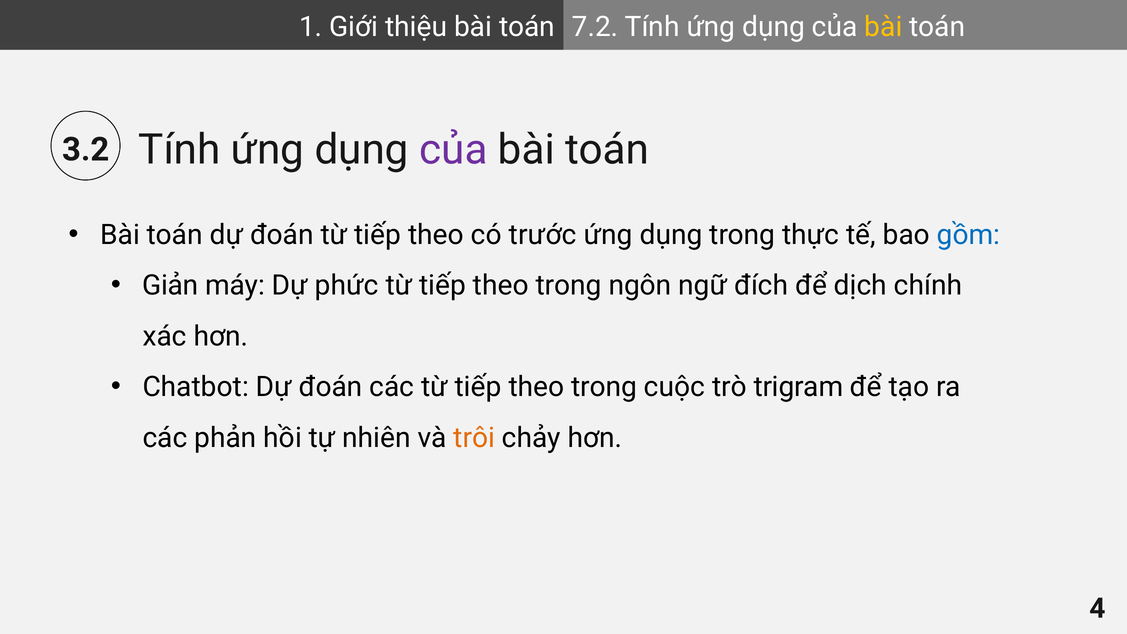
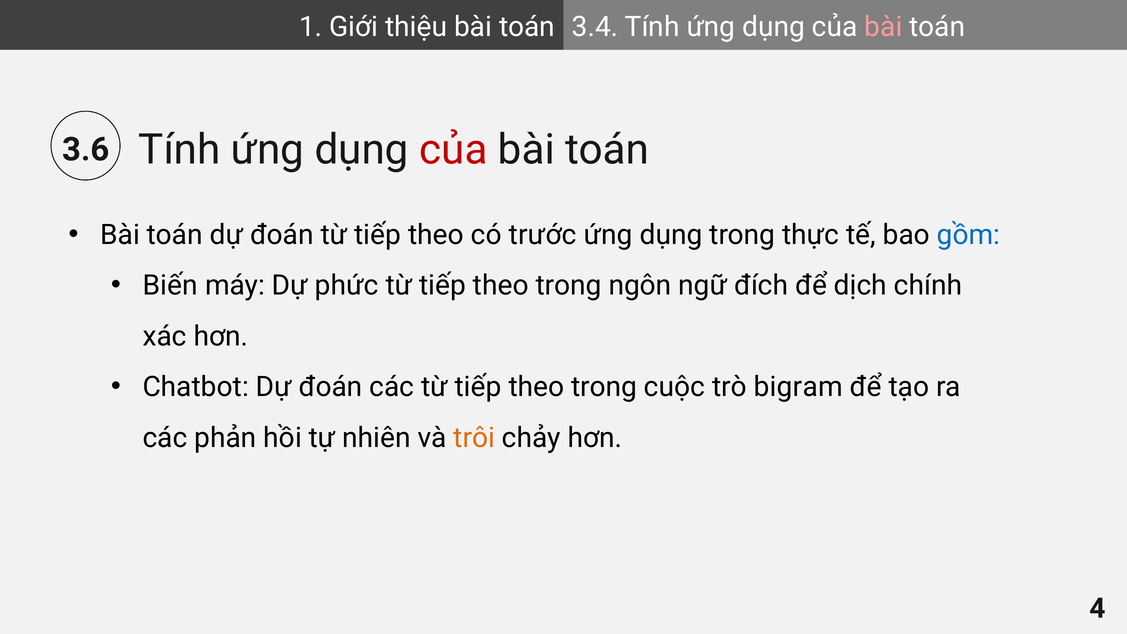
7.2: 7.2 -> 3.4 (595, 27)
bài colour: yellow -> pink (883, 27)
3.2: 3.2 -> 3.6 (86, 150)
của colour: purple -> red (453, 150)
Giản: Giản -> Biến (170, 286)
trigram: trigram -> bigram (798, 387)
